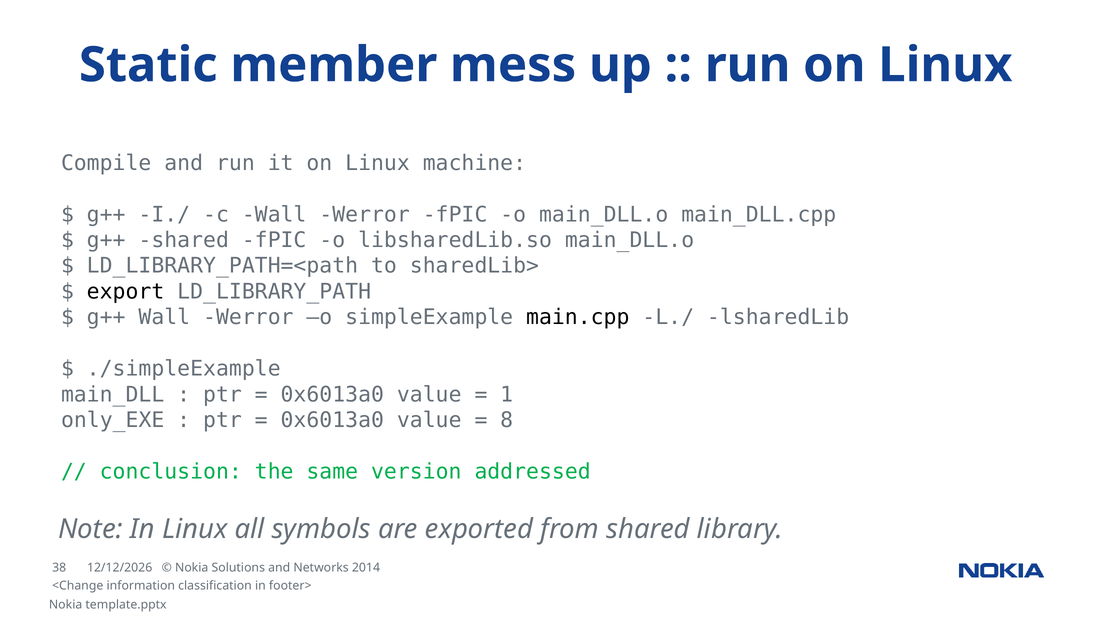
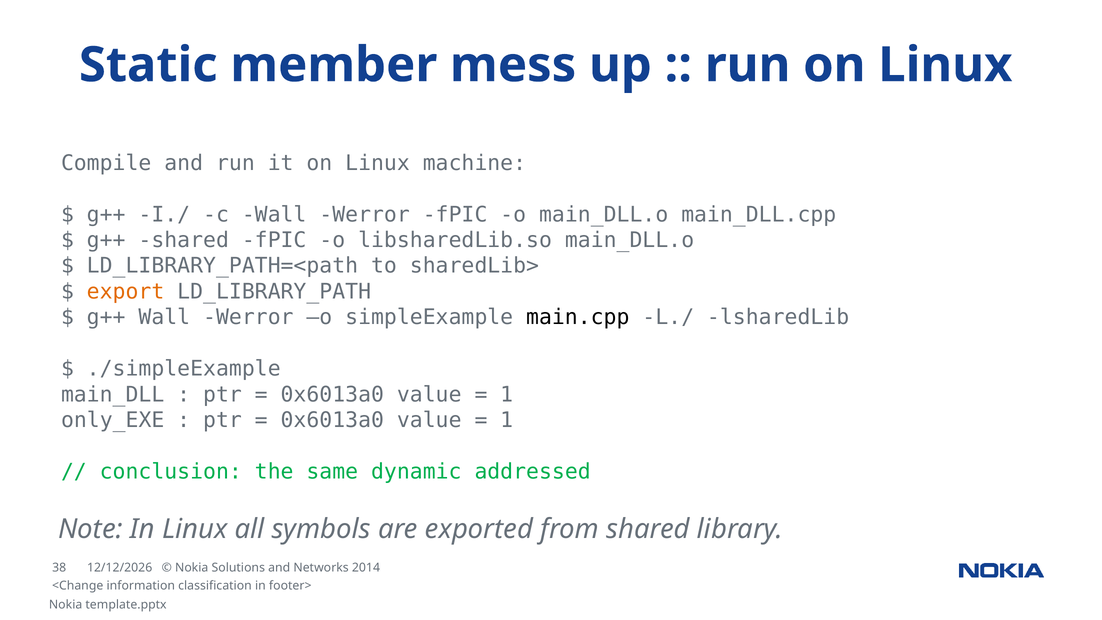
export colour: black -> orange (126, 292)
8: 8 -> 1 (507, 420)
version: version -> dynamic (416, 472)
